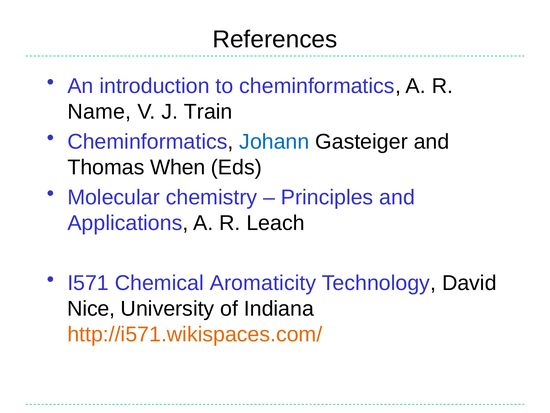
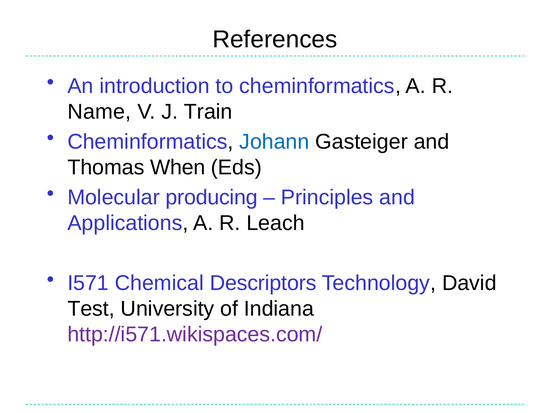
chemistry: chemistry -> producing (212, 197)
Aromaticity: Aromaticity -> Descriptors (263, 283)
Nice: Nice -> Test (91, 308)
http://i571.wikispaces.com/ colour: orange -> purple (195, 334)
